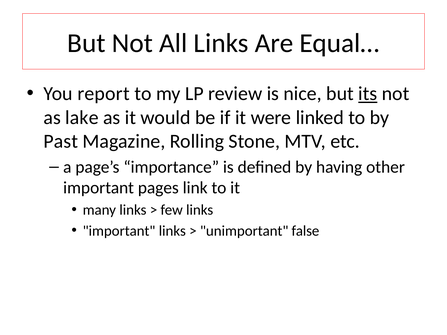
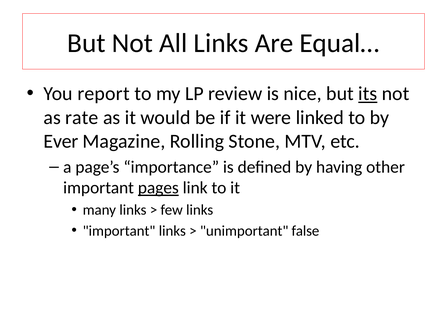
lake: lake -> rate (82, 118)
Past: Past -> Ever (61, 141)
pages underline: none -> present (158, 188)
